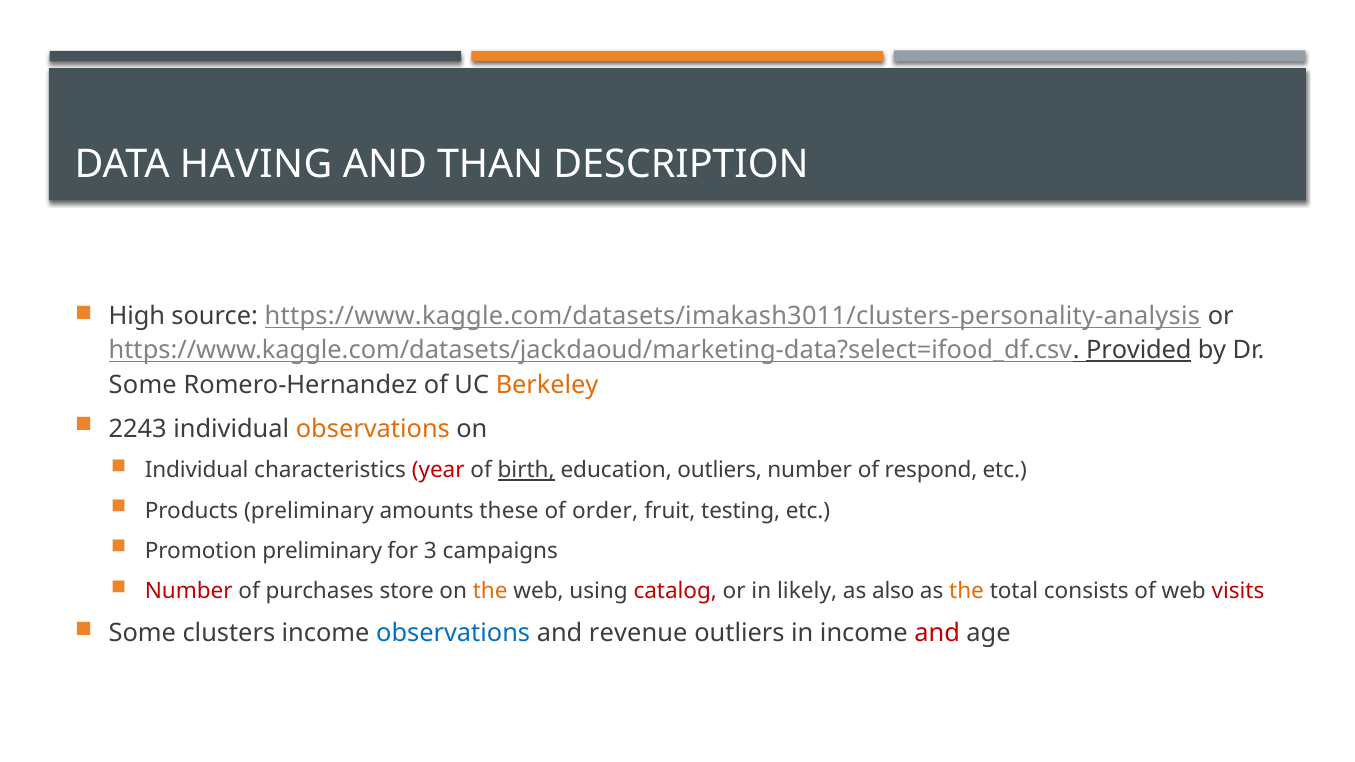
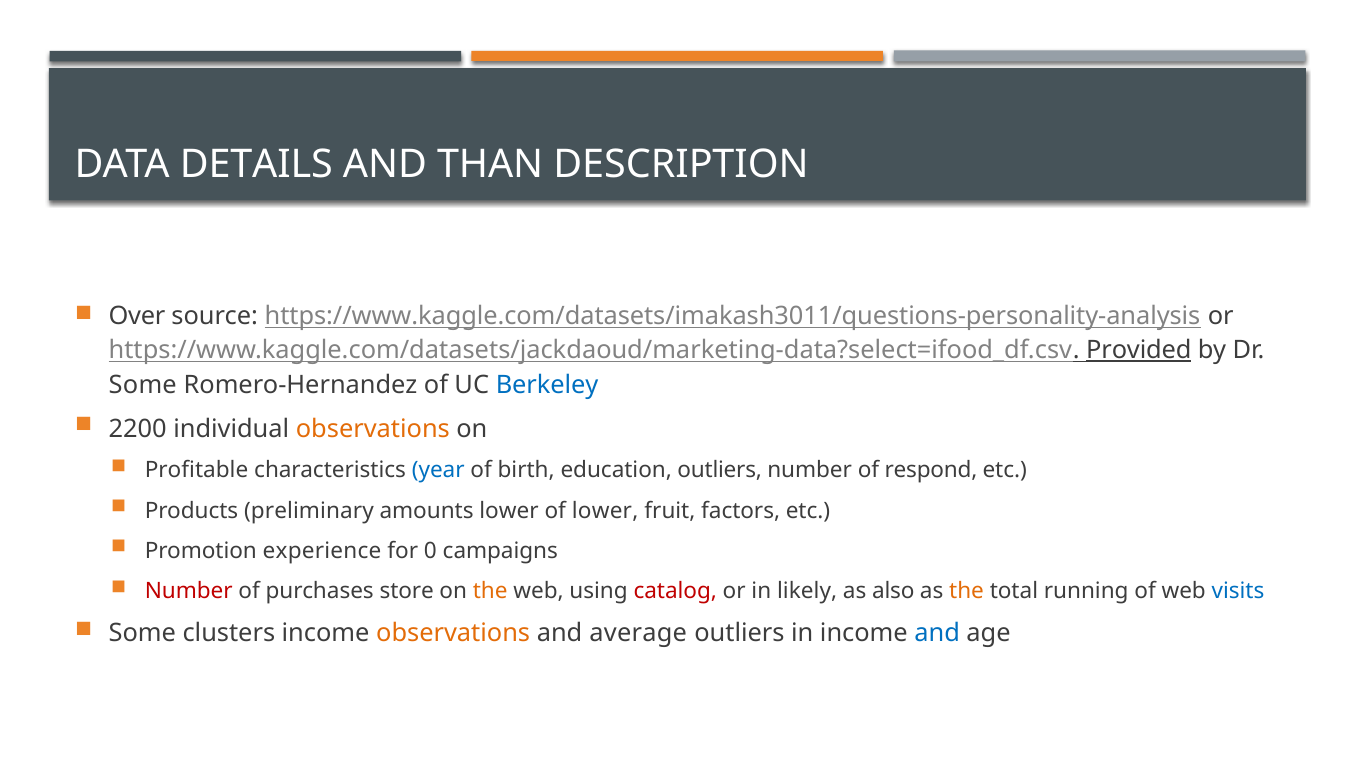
HAVING: HAVING -> DETAILS (256, 165)
High: High -> Over (137, 316)
https://www.kaggle.com/datasets/imakash3011/clusters-personality-analysis: https://www.kaggle.com/datasets/imakash3011/clusters-personality-analysis -> https://www.kaggle.com/datasets/imakash3011/questions-personality-analysis (733, 316)
Berkeley colour: orange -> blue (547, 385)
2243: 2243 -> 2200 (138, 429)
Individual: Individual -> Profitable (197, 471)
year colour: red -> blue (438, 471)
birth underline: present -> none (526, 471)
amounts these: these -> lower (509, 511)
of order: order -> lower (605, 511)
testing: testing -> factors (741, 511)
Promotion preliminary: preliminary -> experience (322, 551)
3: 3 -> 0 (430, 551)
consists: consists -> running (1086, 591)
visits colour: red -> blue (1238, 591)
observations colour: blue -> orange (453, 633)
revenue: revenue -> average (638, 633)
and colour: red -> blue (937, 633)
